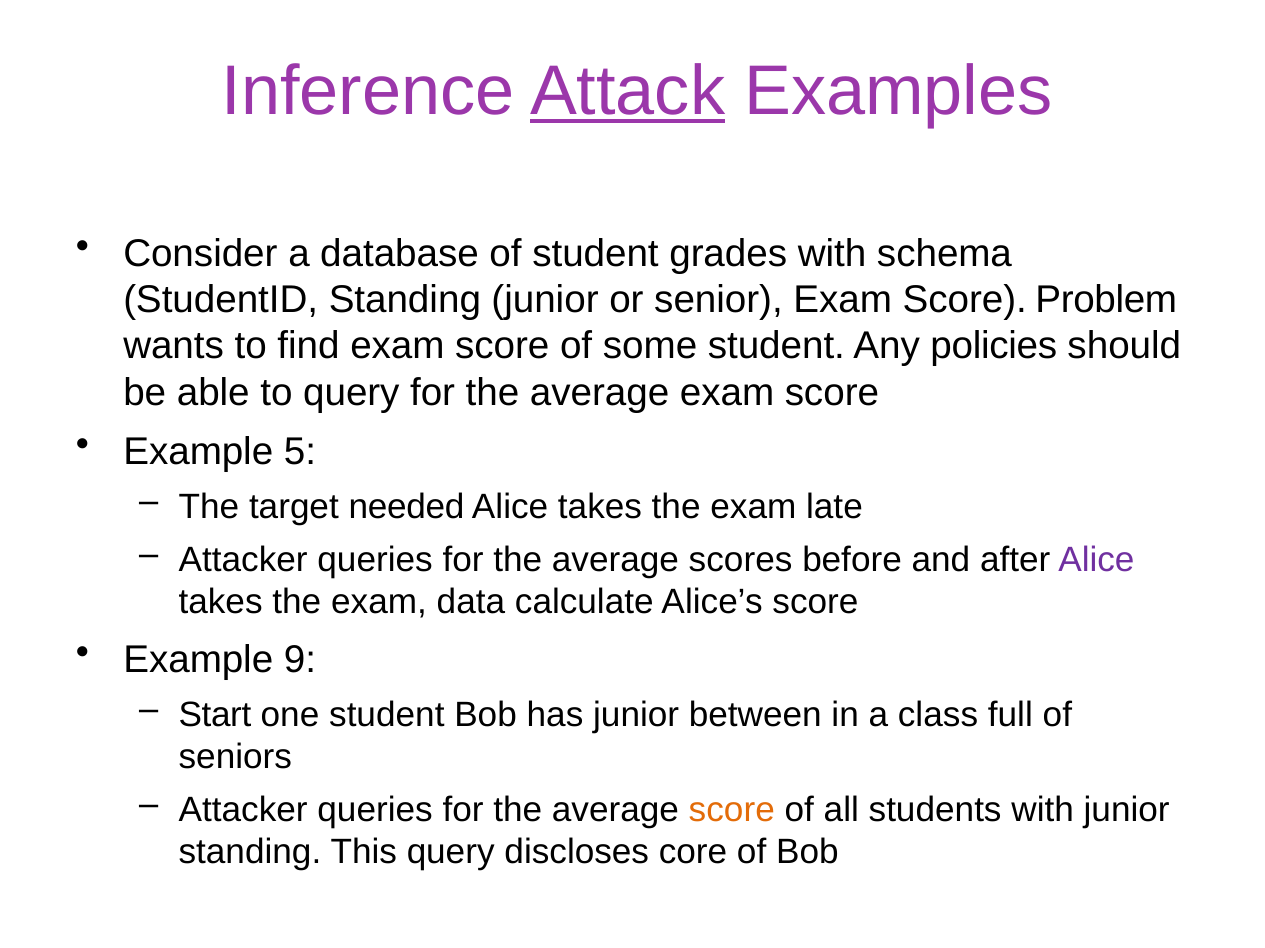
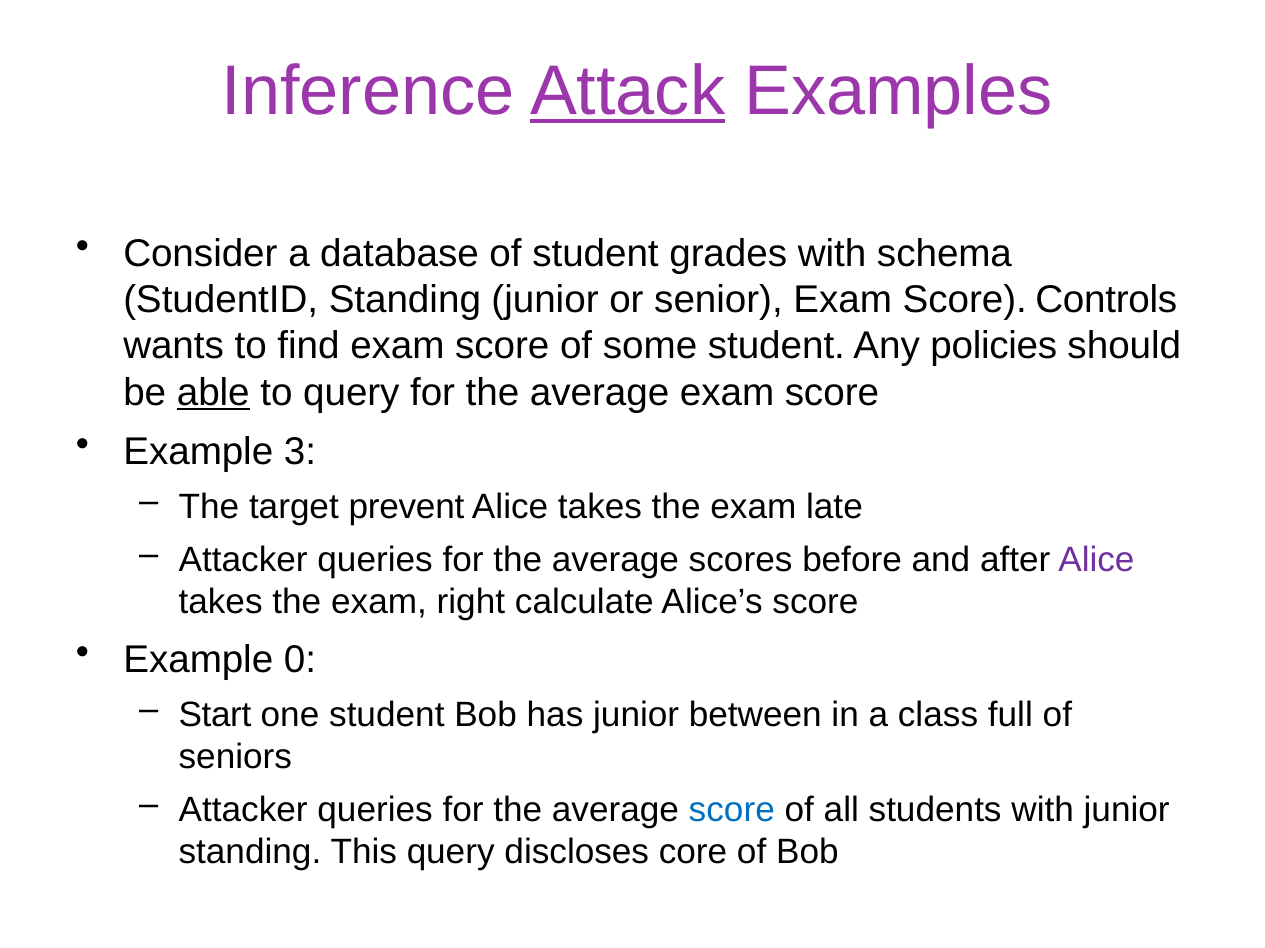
Problem: Problem -> Controls (1106, 300)
able underline: none -> present (213, 393)
5: 5 -> 3 (300, 452)
needed: needed -> prevent (406, 507)
data: data -> right (471, 603)
9: 9 -> 0 (300, 660)
score colour: orange -> blue (732, 811)
